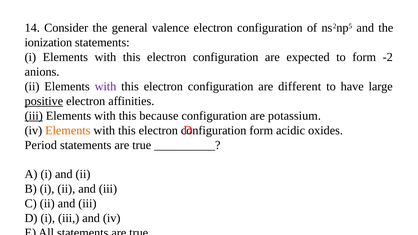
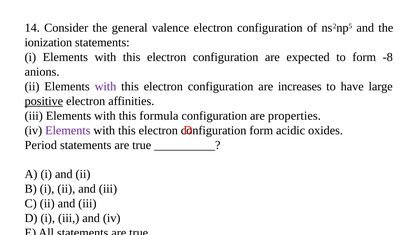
-2: -2 -> -8 (388, 57)
different: different -> increases (300, 87)
iii underline: present -> none (34, 116)
because: because -> formula (159, 116)
potassium: potassium -> properties (294, 116)
Elements colour: orange -> purple (68, 130)
